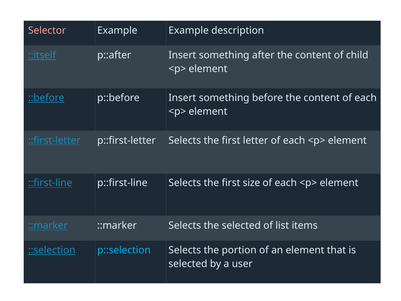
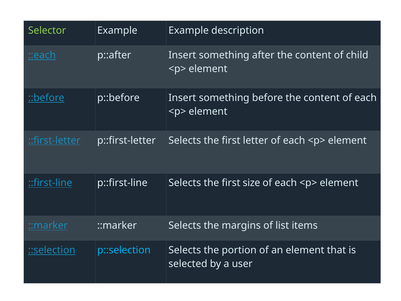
Selector colour: pink -> light green (47, 31)
::itself: ::itself -> ::each (42, 55)
the selected: selected -> margins (241, 225)
